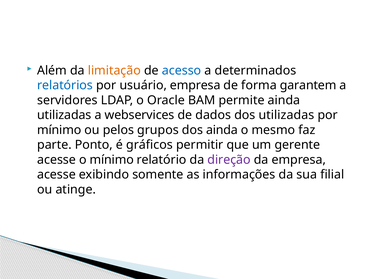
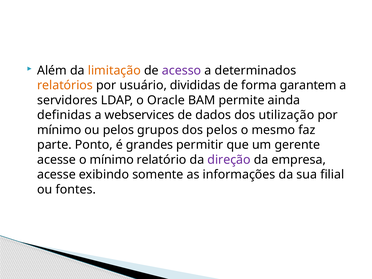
acesso colour: blue -> purple (182, 70)
relatórios colour: blue -> orange (65, 85)
usuário empresa: empresa -> divididas (195, 85)
utilizadas: utilizadas -> definidas (64, 115)
dos utilizadas: utilizadas -> utilização (286, 115)
dos ainda: ainda -> pelos (222, 130)
gráficos: gráficos -> grandes (150, 145)
atinge: atinge -> fontes (76, 189)
